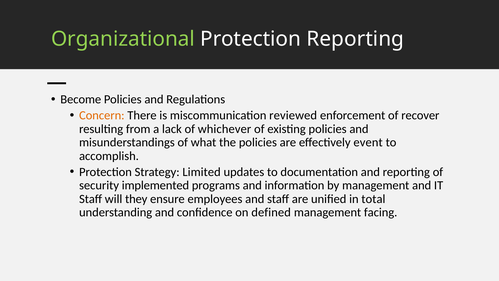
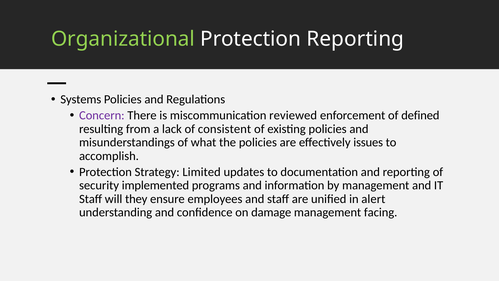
Become: Become -> Systems (81, 99)
Concern colour: orange -> purple (102, 115)
recover: recover -> defined (420, 115)
whichever: whichever -> consistent (225, 129)
event: event -> issues (368, 142)
total: total -> alert (373, 199)
defined: defined -> damage (271, 212)
